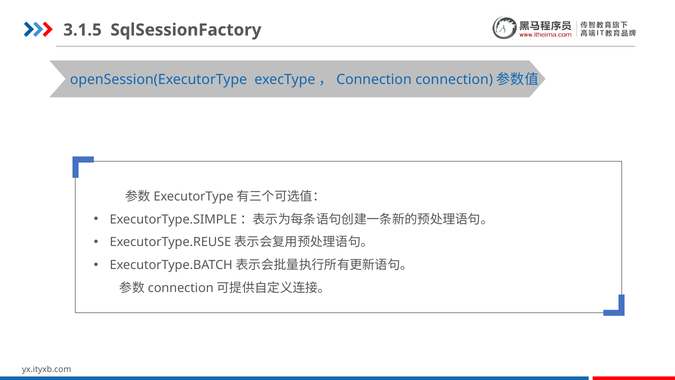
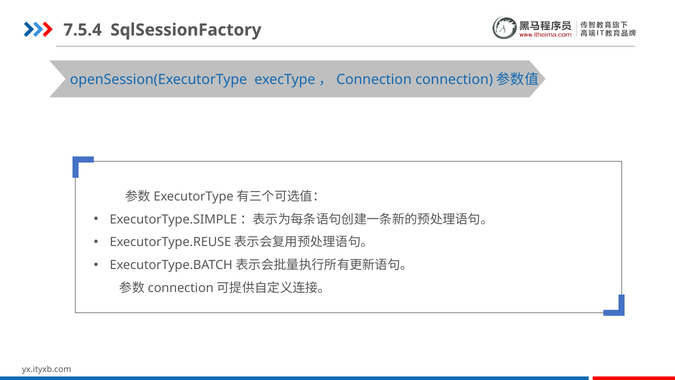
3.1.5: 3.1.5 -> 7.5.4 (83, 30)
